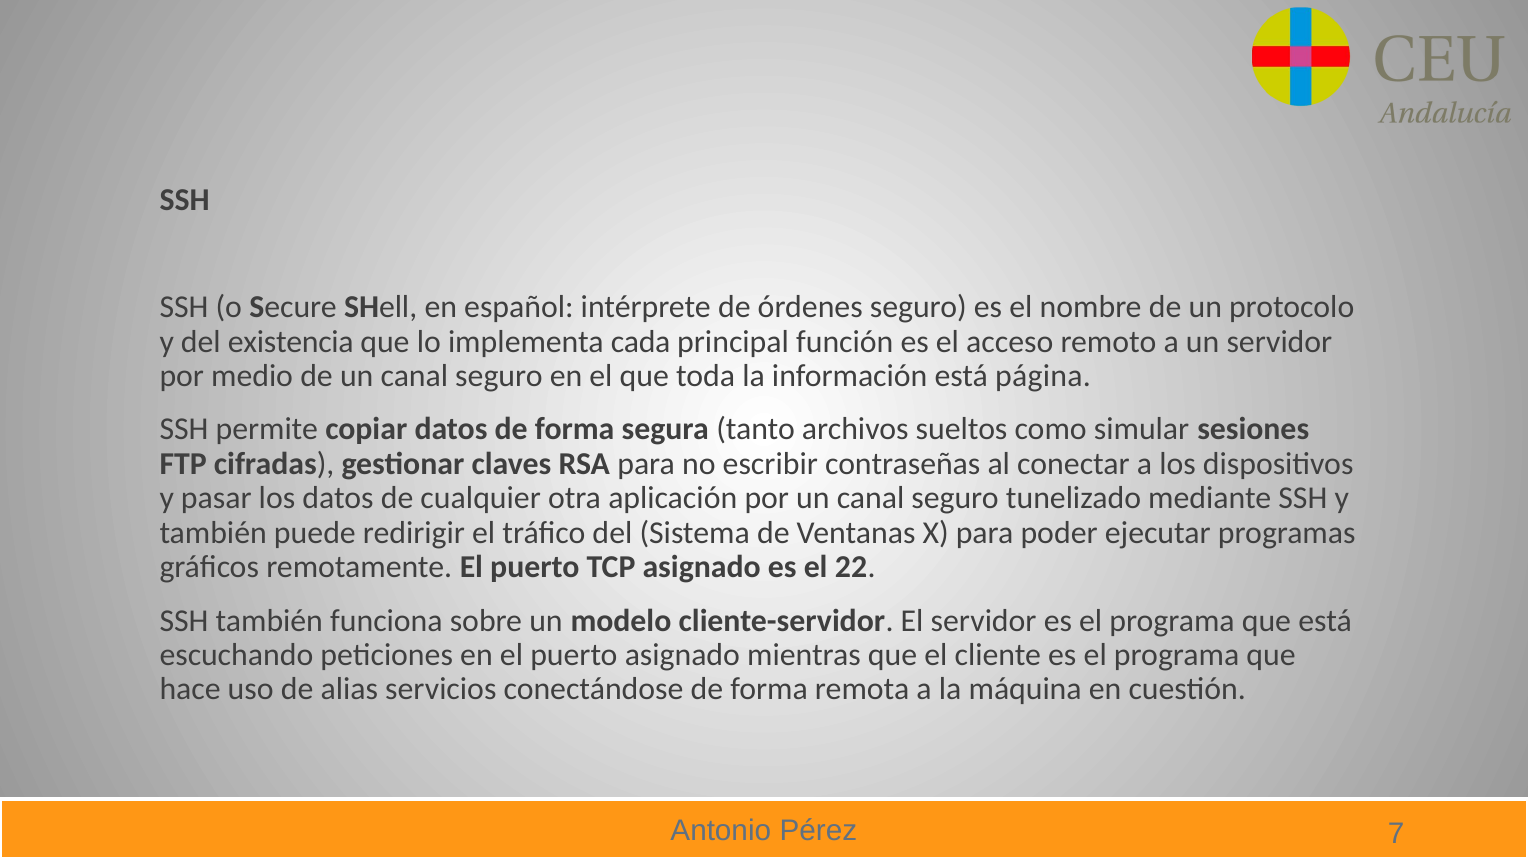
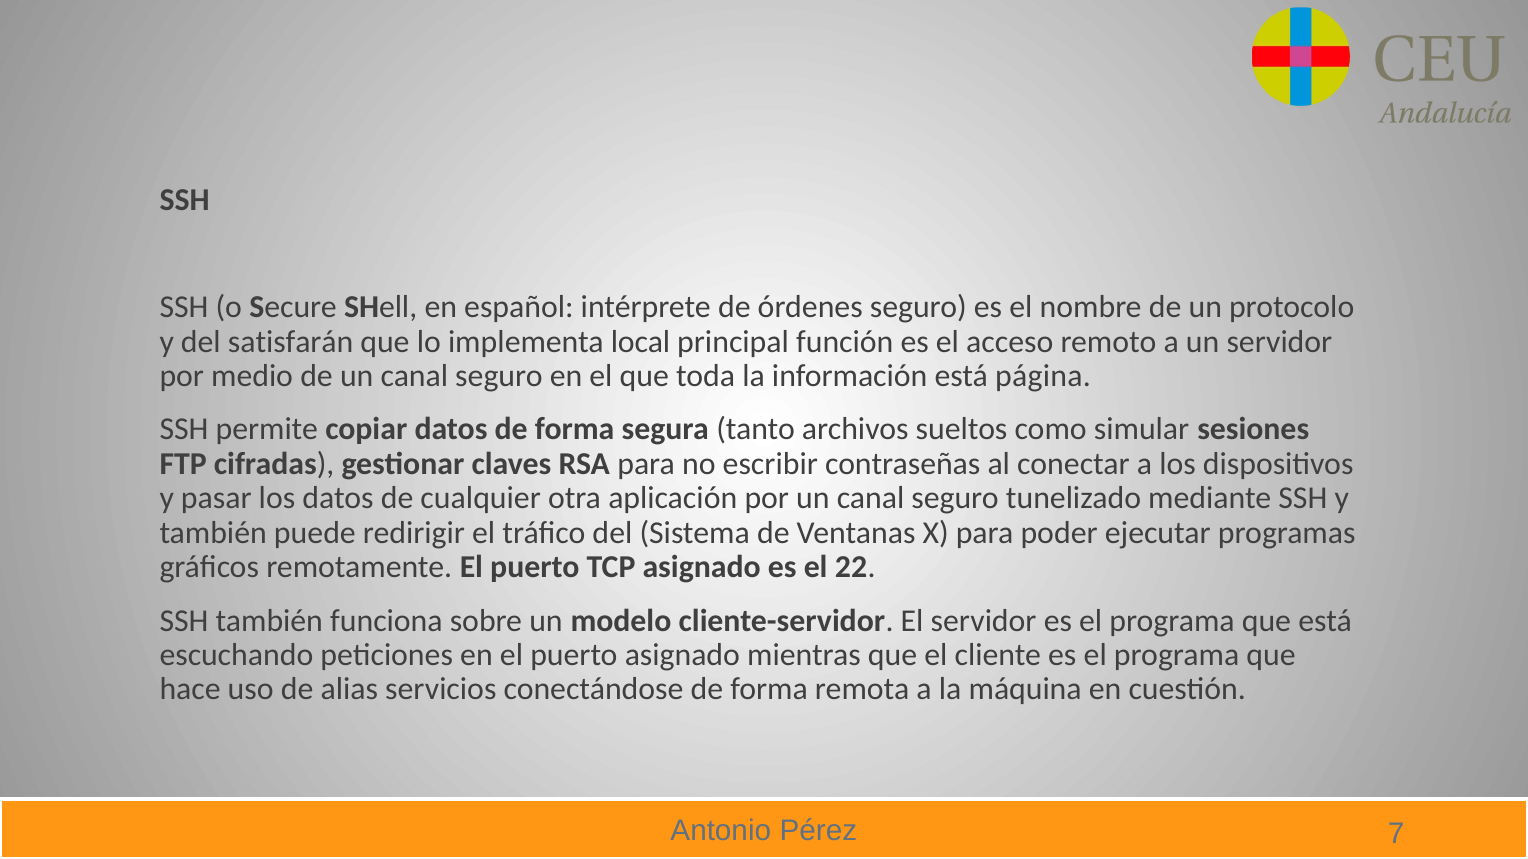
existencia: existencia -> satisfarán (291, 342)
cada: cada -> local (641, 342)
